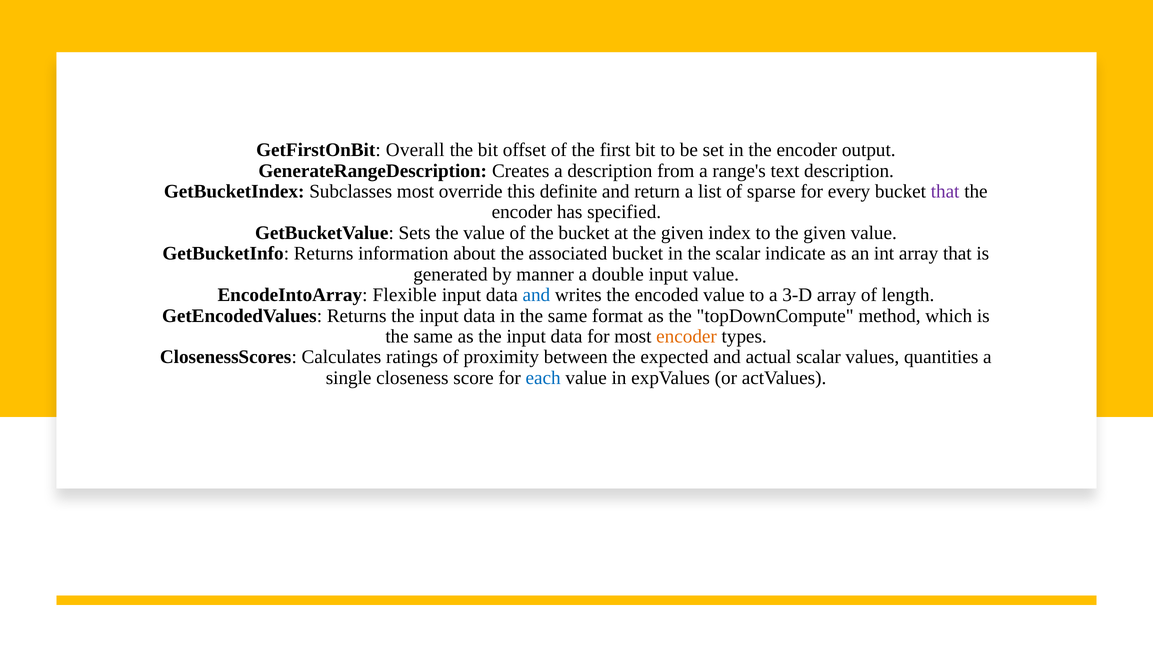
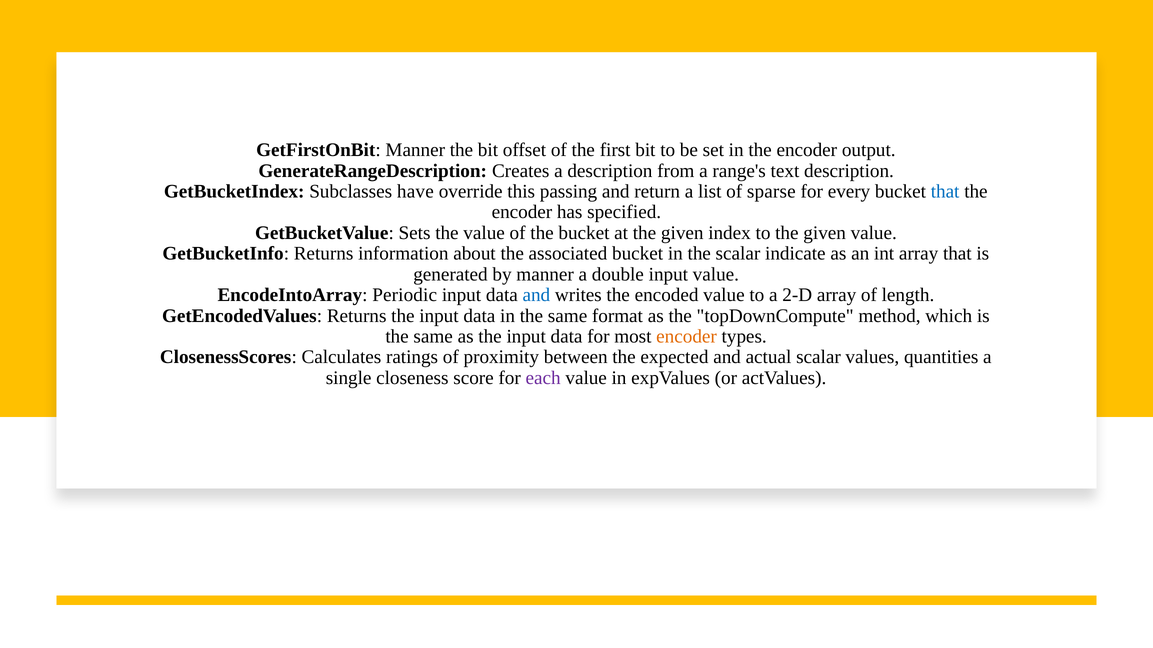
GetFirstOnBit Overall: Overall -> Manner (415, 150)
Subclasses most: most -> have (415, 192)
definite: definite -> passing (569, 192)
that colour: purple -> blue (945, 192)
Flexible: Flexible -> Periodic (405, 295)
3-D: 3-D -> 2-D (797, 295)
each colour: blue -> purple (543, 378)
